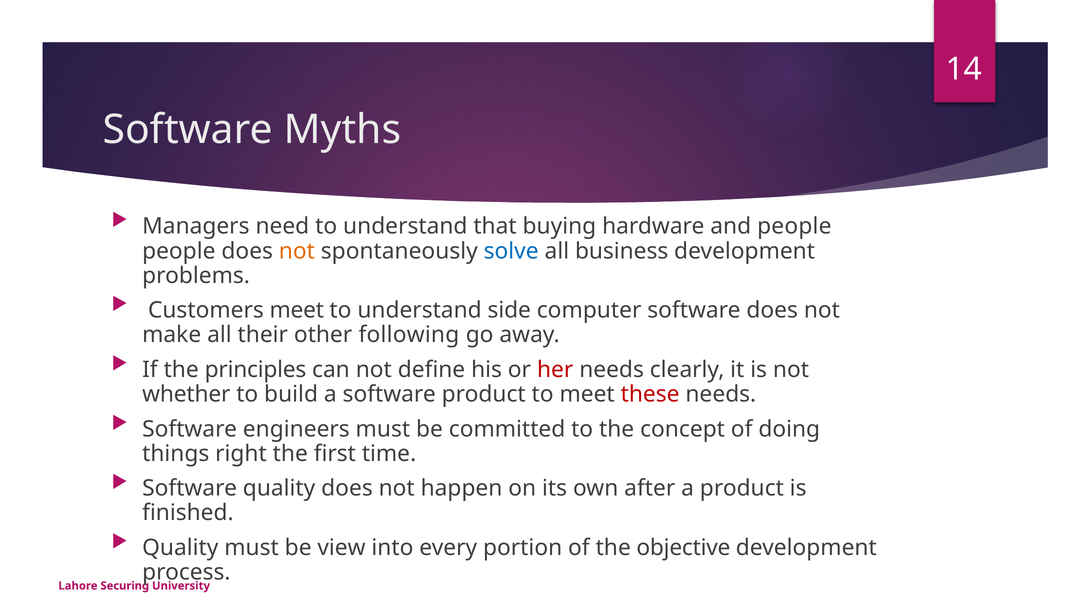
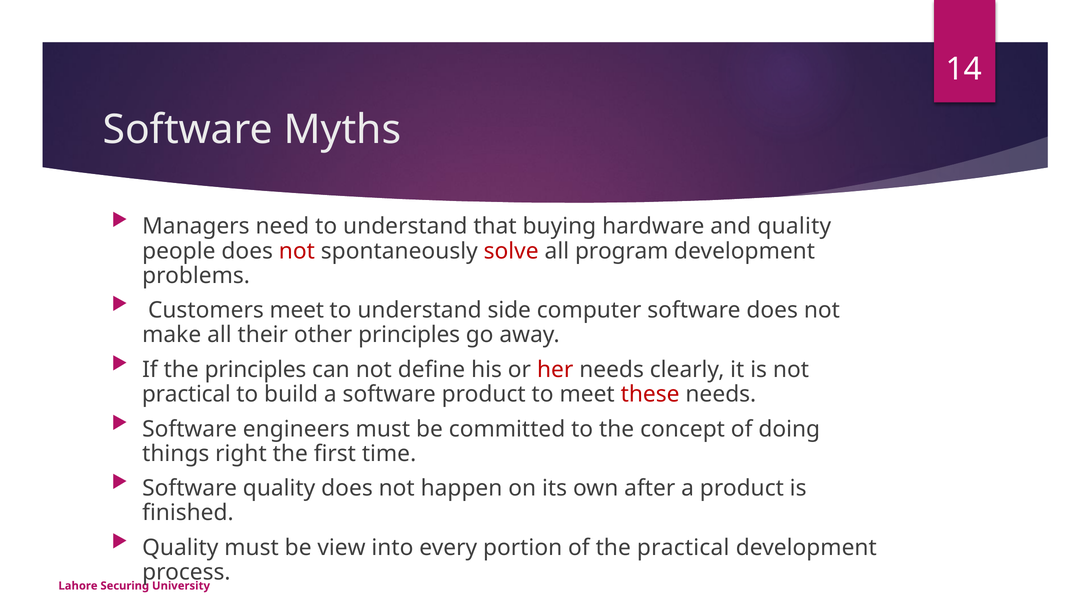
and people: people -> quality (794, 226)
not colour: orange -> red (297, 251)
solve colour: blue -> red (511, 251)
business: business -> program (622, 251)
other following: following -> principles (409, 335)
whether: whether -> practical (186, 394)
the objective: objective -> practical (683, 547)
